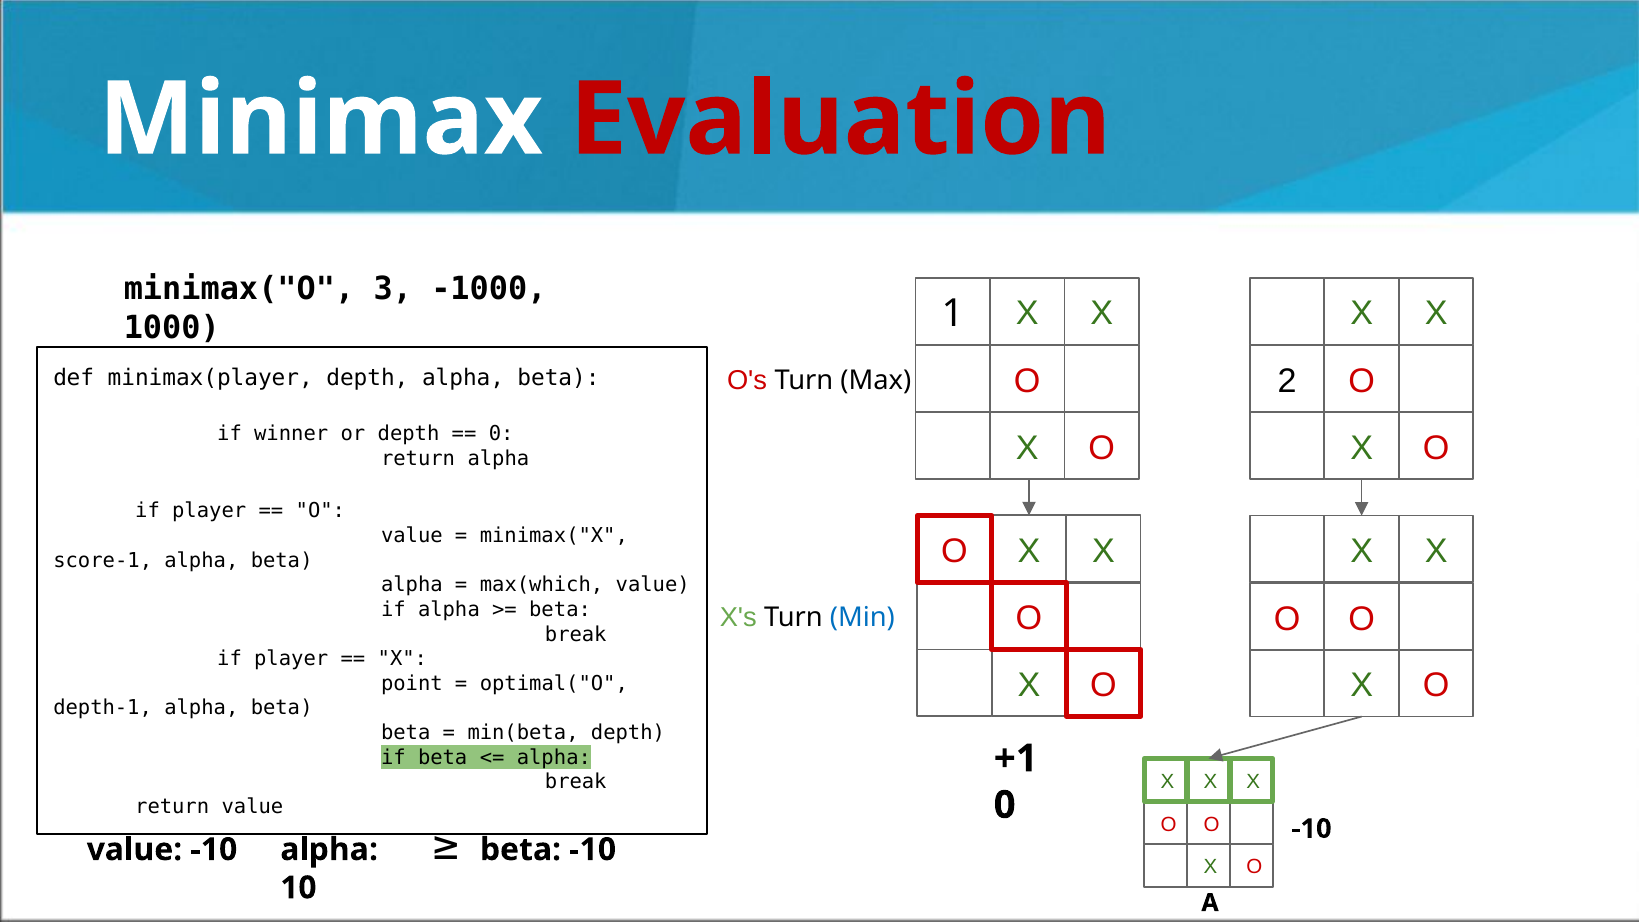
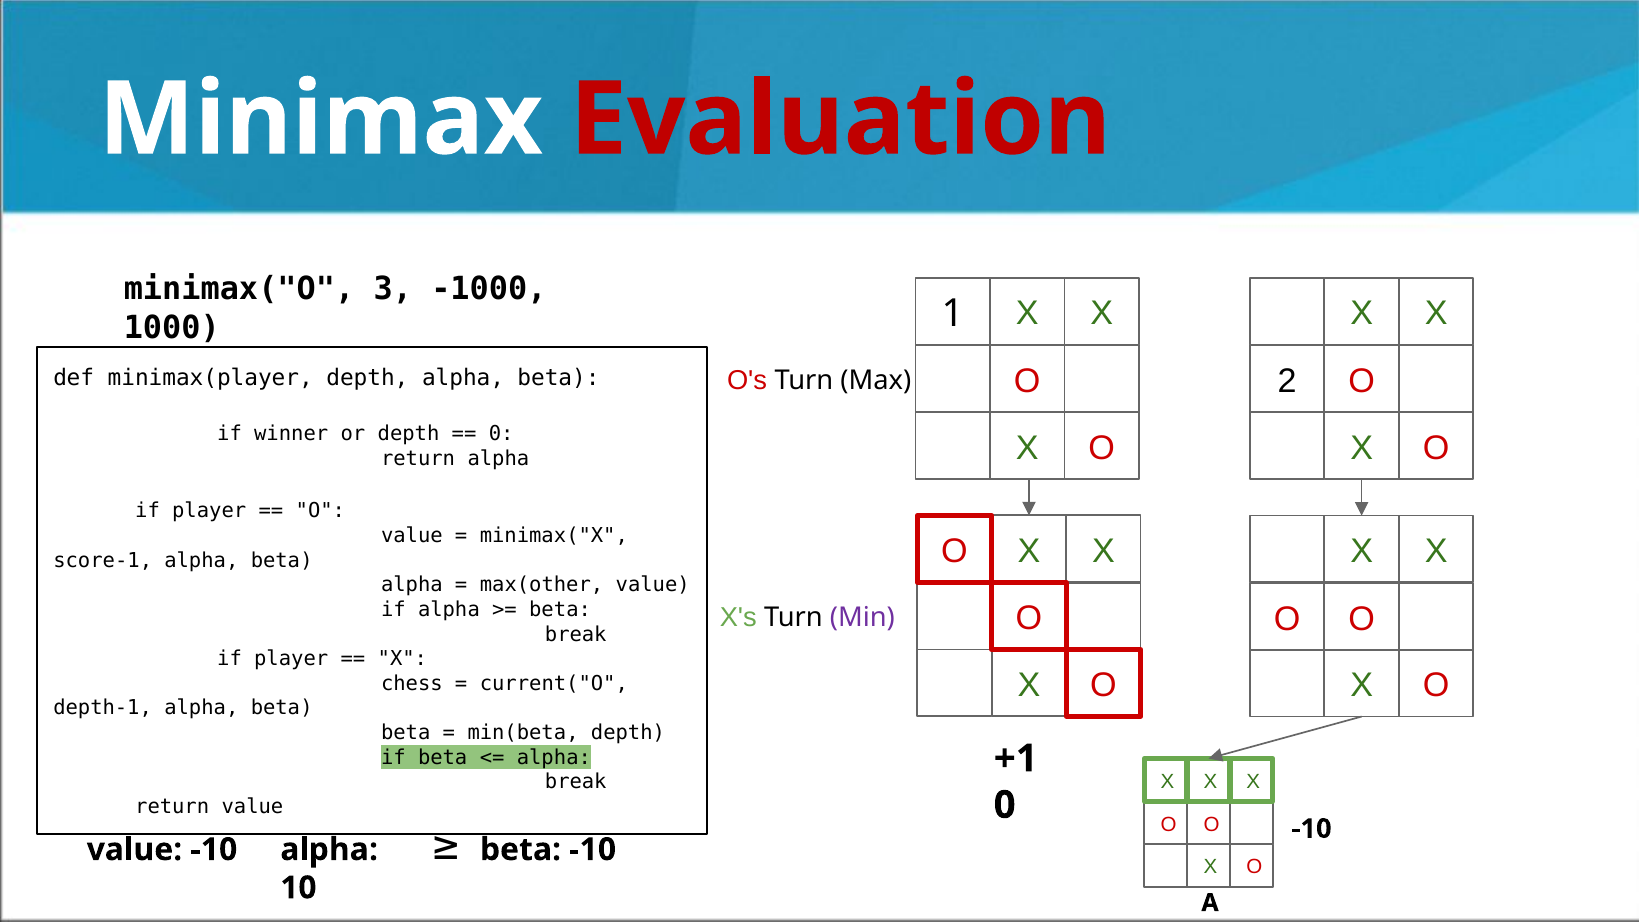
max(which: max(which -> max(other (542, 585)
Min colour: blue -> purple (862, 618)
point: point -> chess (412, 684)
optimal("O: optimal("O -> current("O (554, 684)
